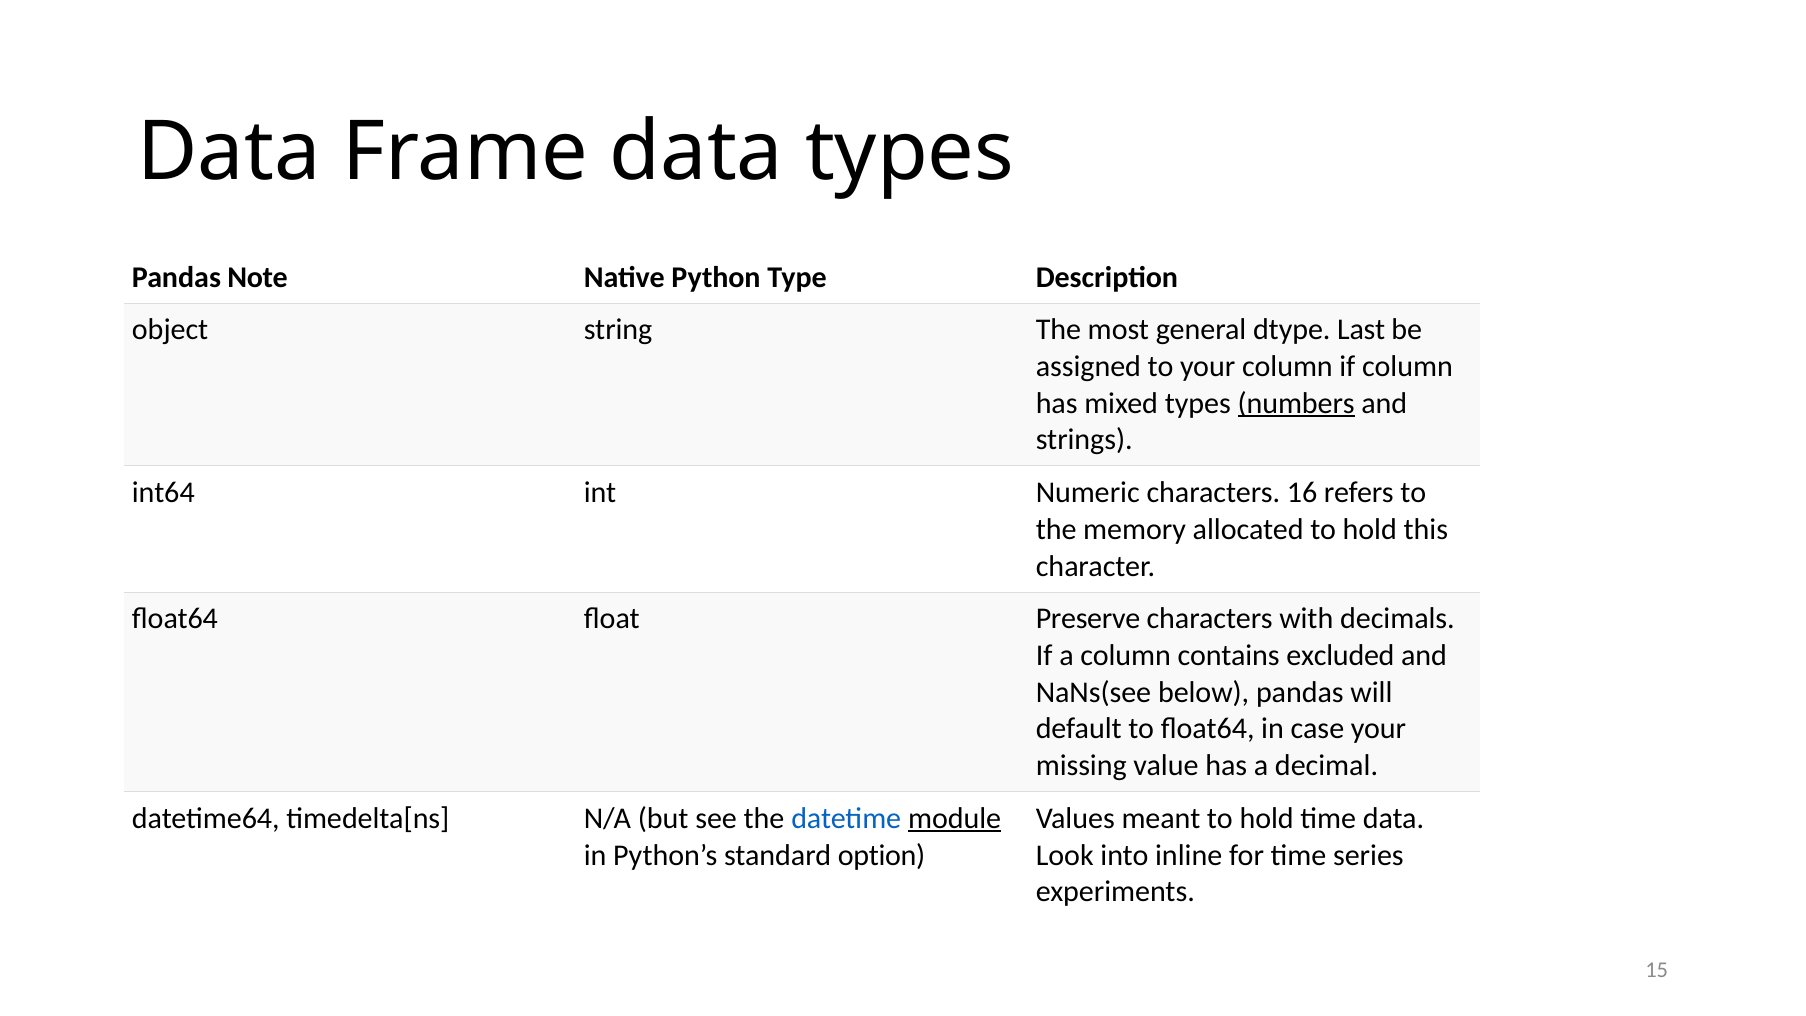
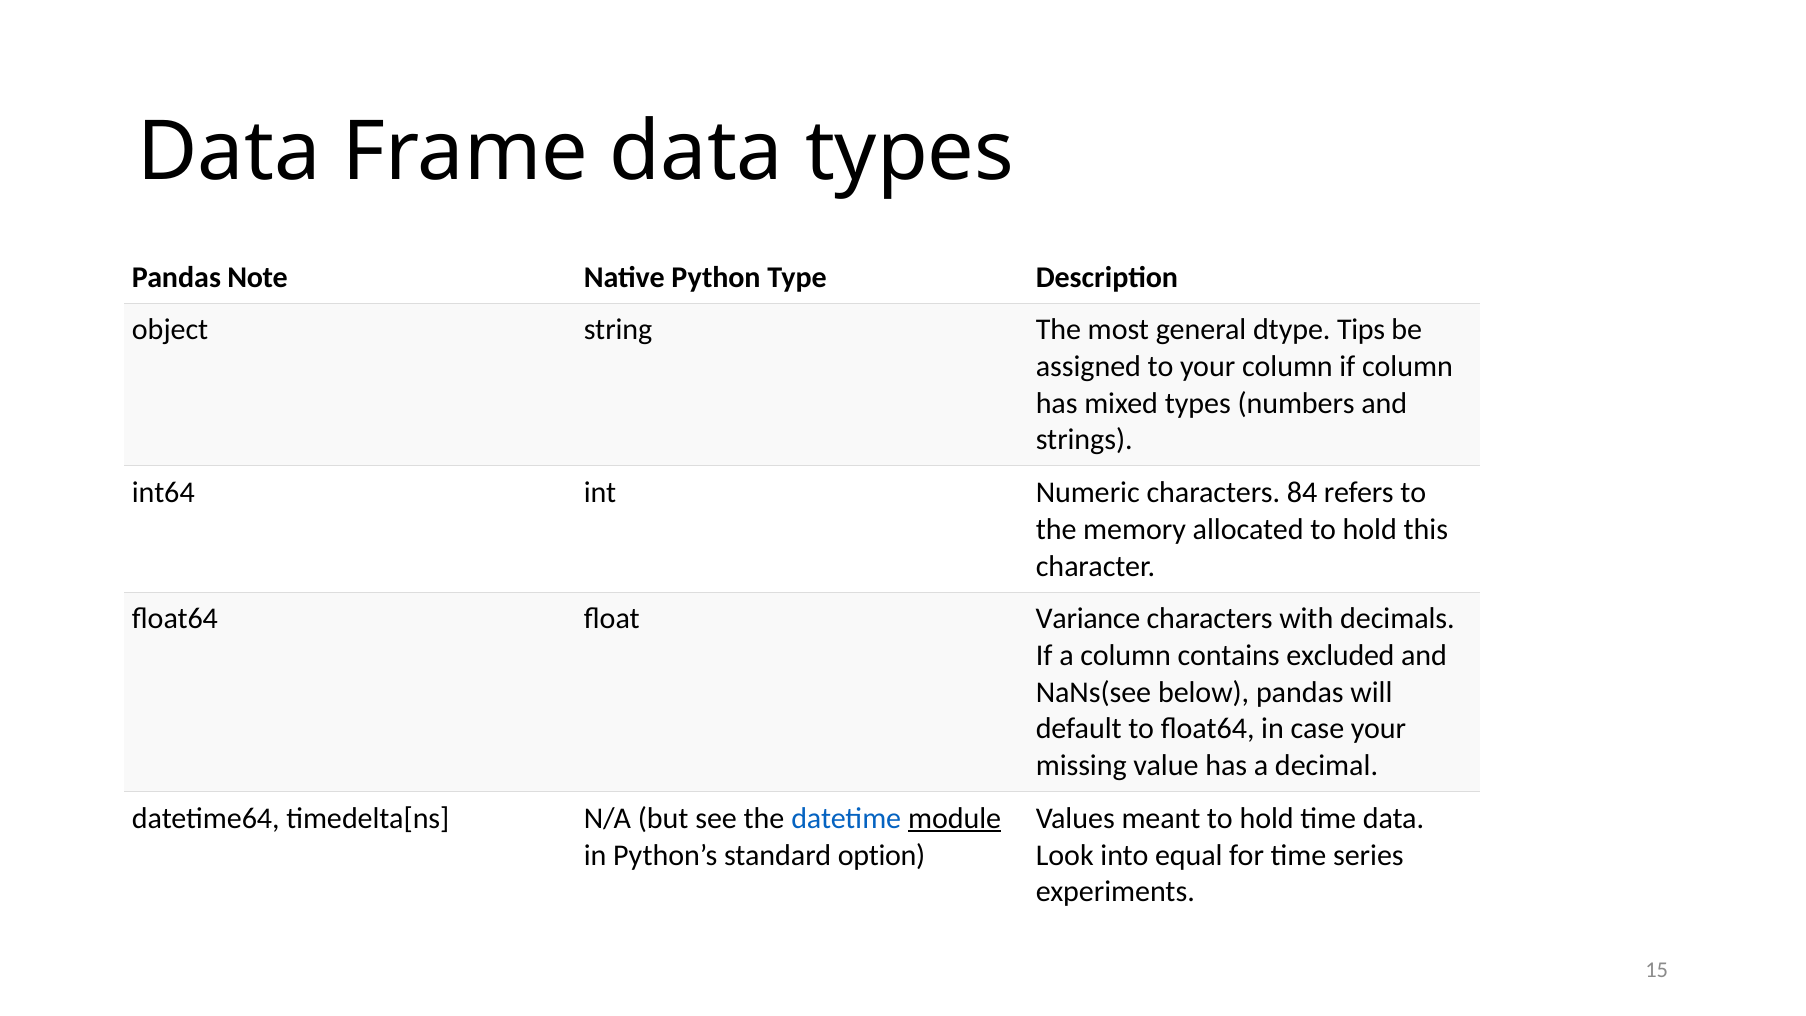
Last: Last -> Tips (1361, 330)
numbers underline: present -> none (1296, 403)
16: 16 -> 84 (1302, 492)
Preserve: Preserve -> Variance (1088, 619)
inline: inline -> equal (1189, 855)
